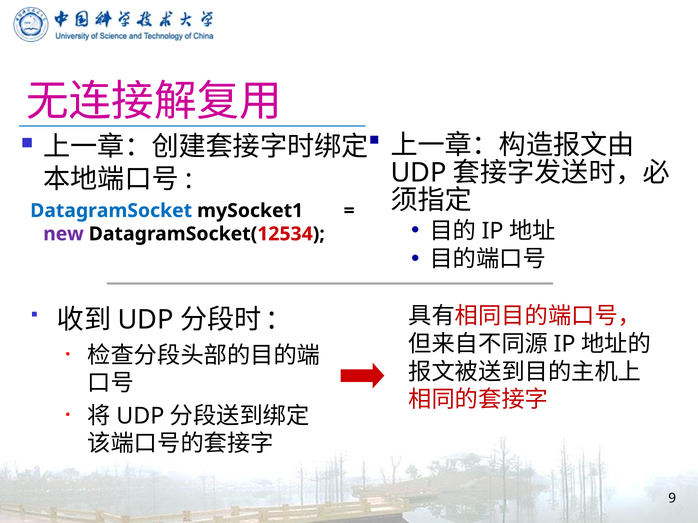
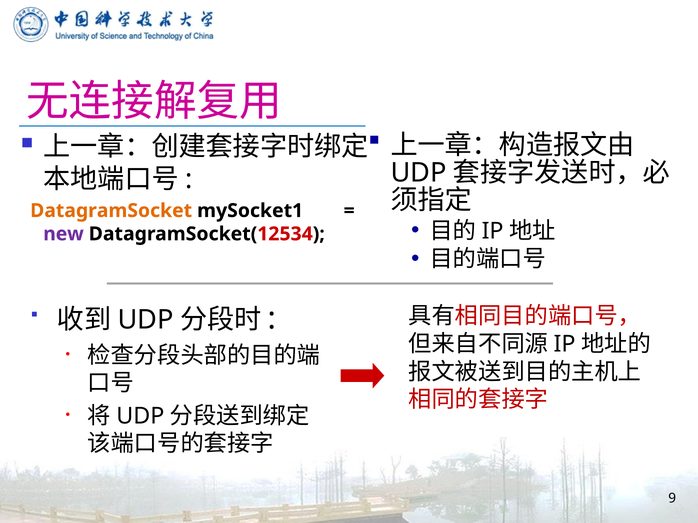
DatagramSocket colour: blue -> orange (111, 211)
